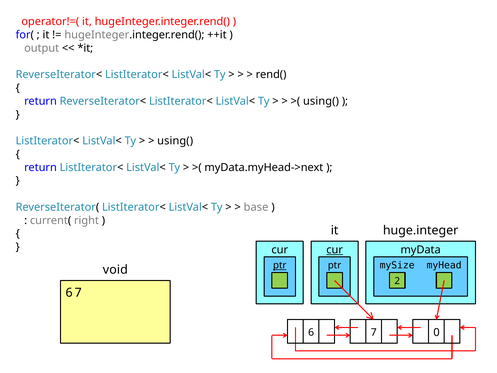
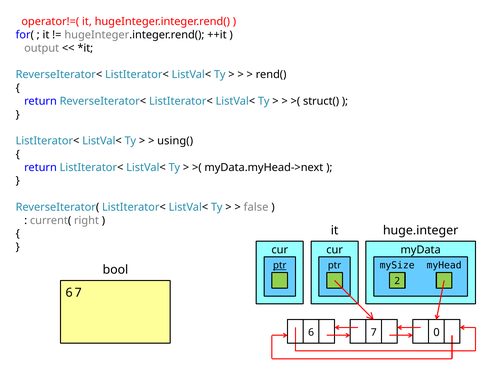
using(: using( -> struct( (321, 101)
base: base -> false (256, 207)
cur underline: present -> none (335, 250)
void: void -> bool (115, 269)
